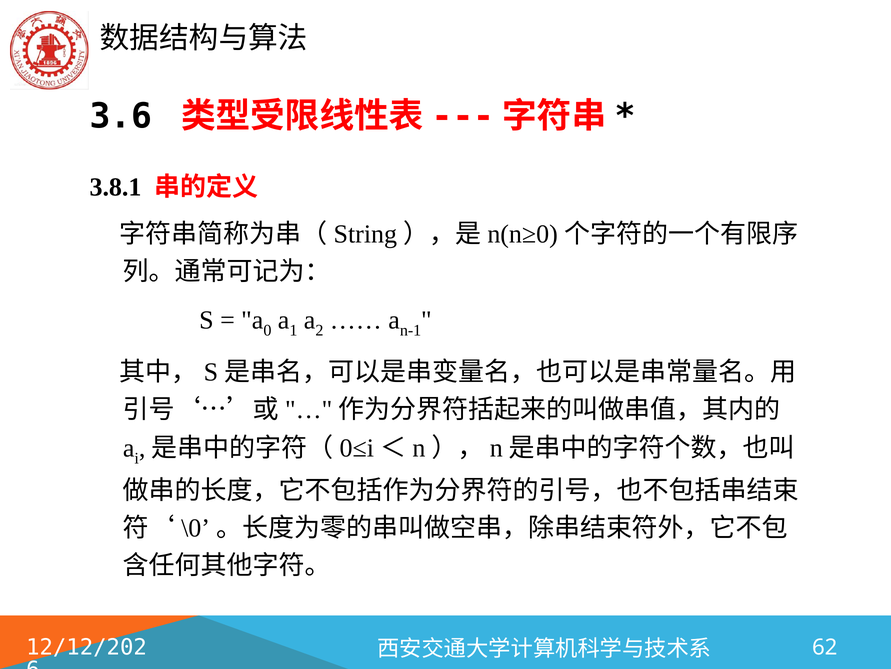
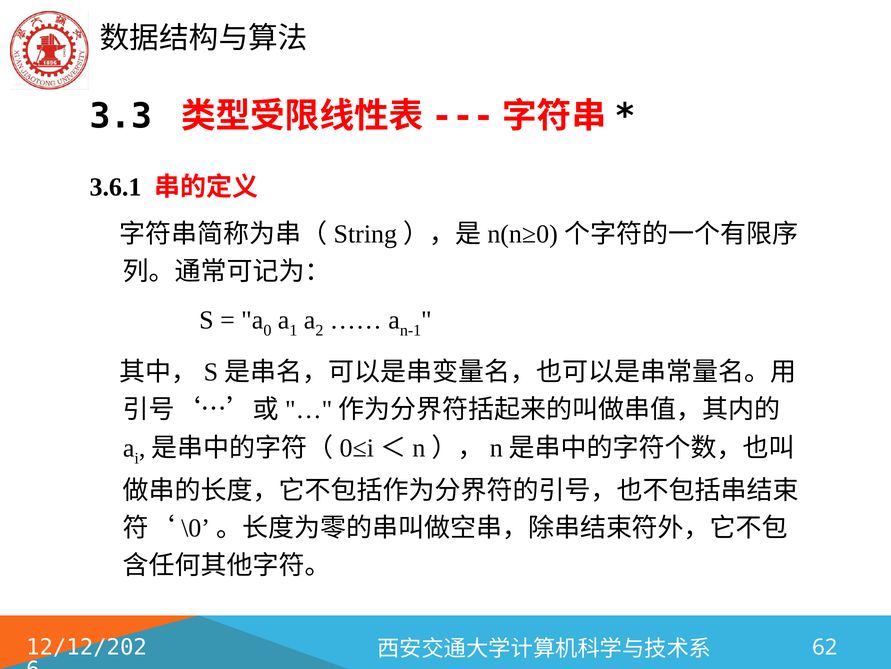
3.6: 3.6 -> 3.3 (121, 116)
3.8.1: 3.8.1 -> 3.6.1 (115, 187)
